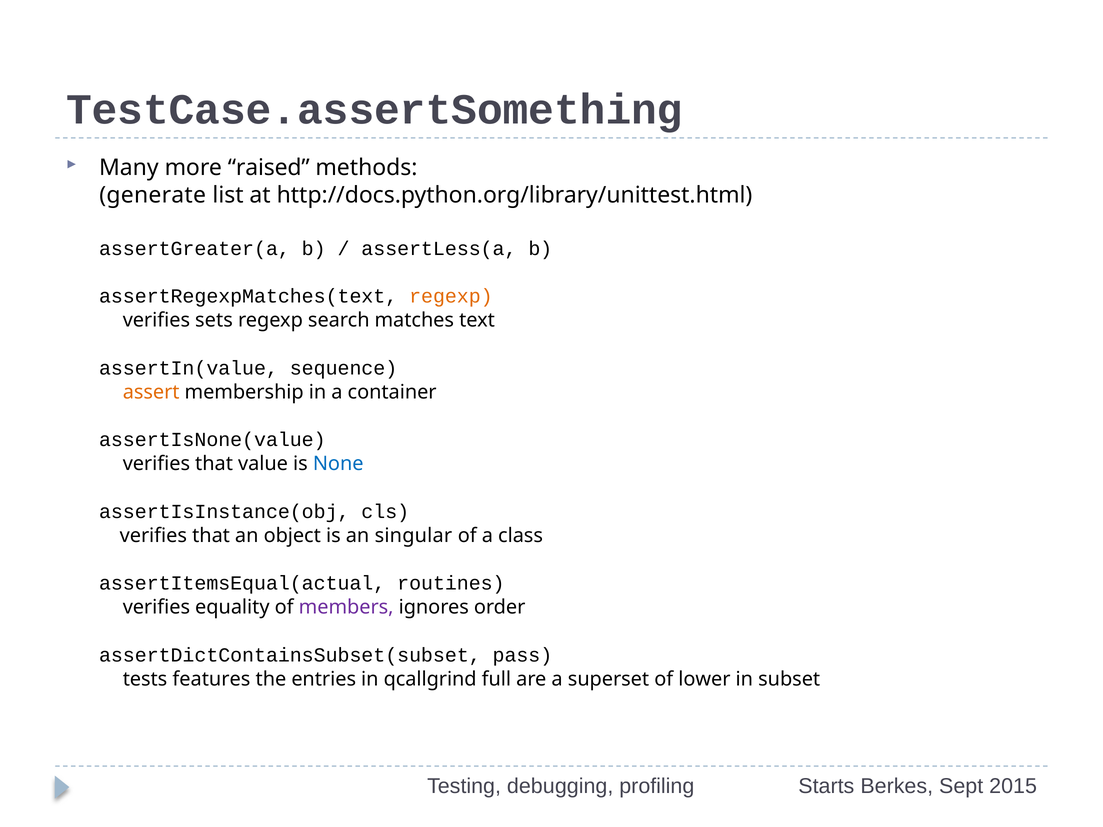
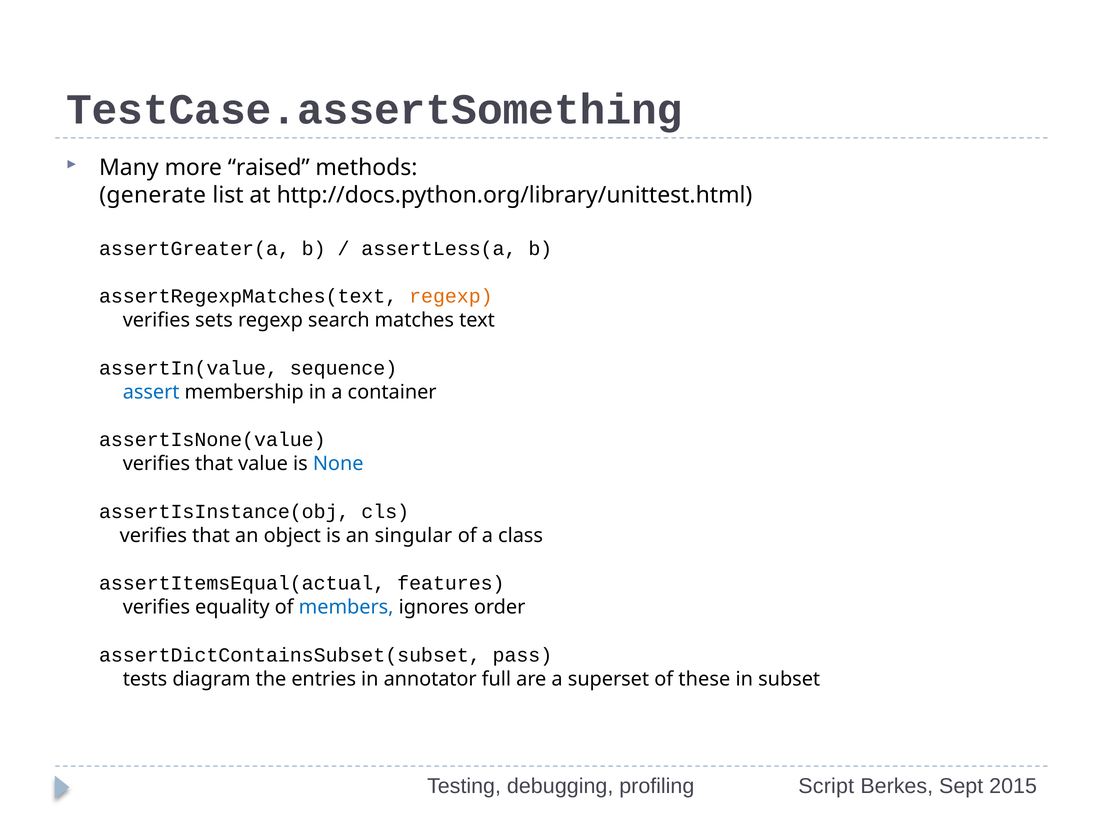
assert colour: orange -> blue (151, 392)
routines: routines -> features (451, 584)
members colour: purple -> blue (346, 607)
features: features -> diagram (211, 679)
qcallgrind: qcallgrind -> annotator (430, 679)
lower: lower -> these (704, 679)
Starts: Starts -> Script (826, 787)
